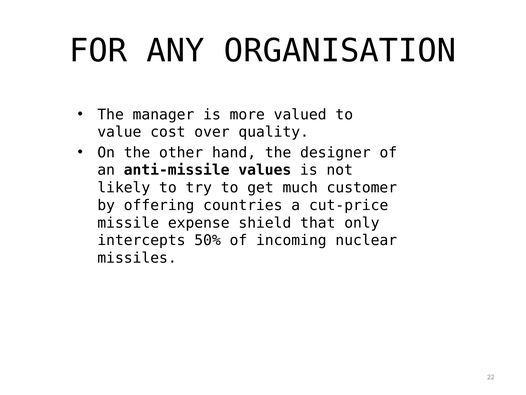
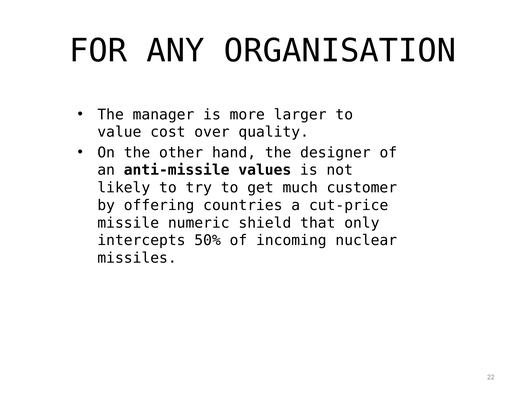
valued: valued -> larger (300, 114)
expense: expense -> numeric (199, 223)
